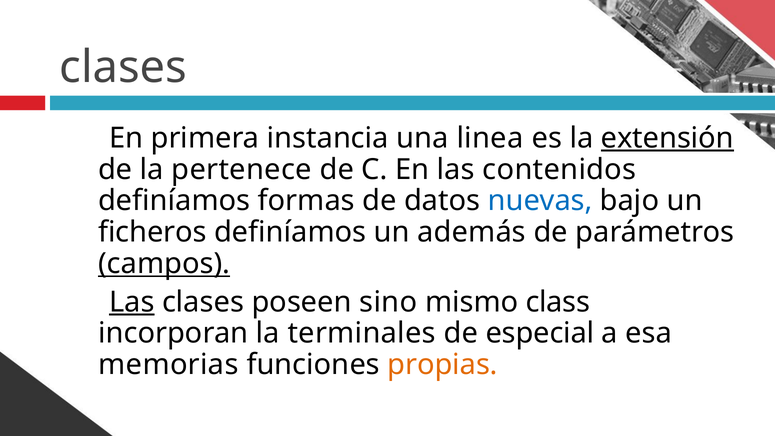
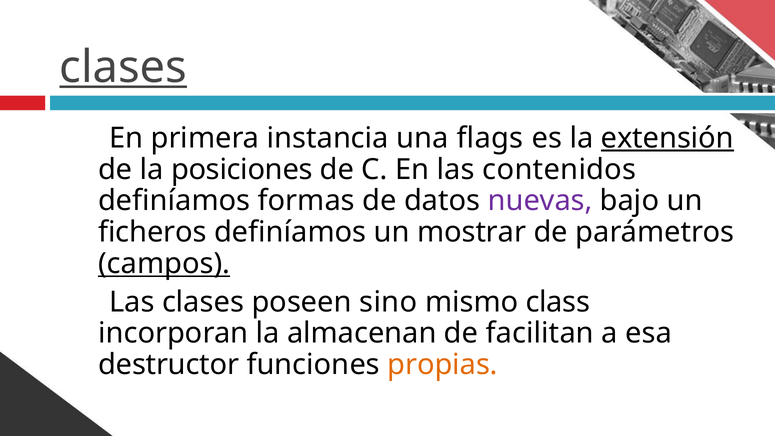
clases underline: none -> present (123, 67)
linea: linea -> flags (490, 138)
pertenece: pertenece -> posiciones (242, 169)
nuevas colour: blue -> purple (540, 201)
además: además -> mostrar (472, 232)
Las underline: present -> none (132, 302)
terminales: terminales -> almacenan (362, 333)
especial: especial -> facilitan (540, 333)
memorias: memorias -> destructor (169, 365)
